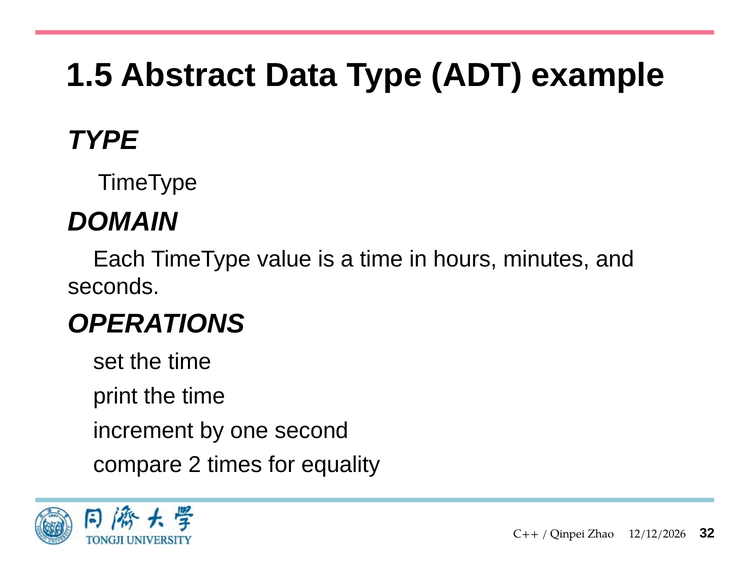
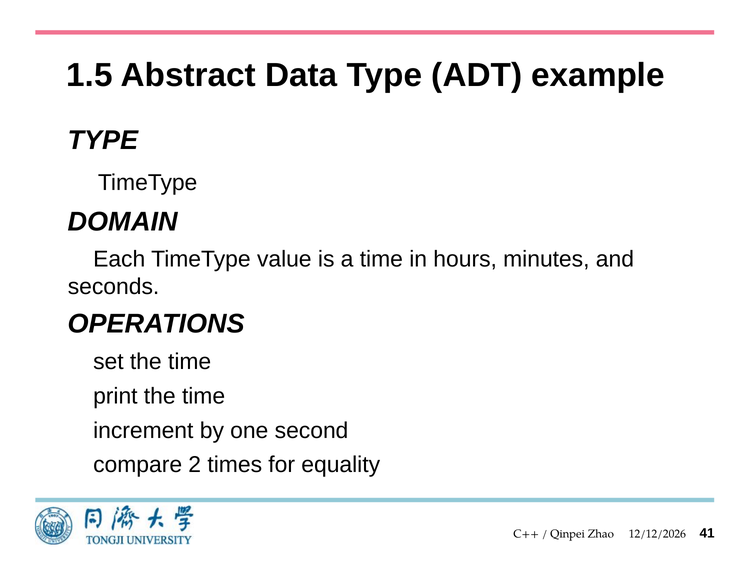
32: 32 -> 41 (707, 534)
